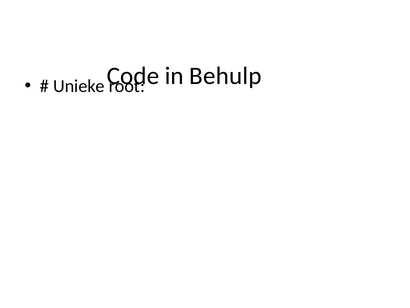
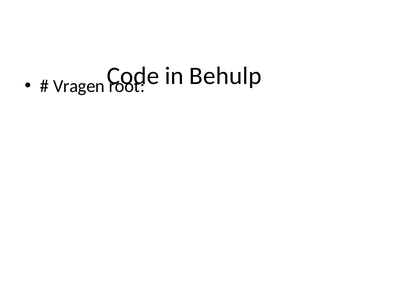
Unieke: Unieke -> Vragen (79, 86)
